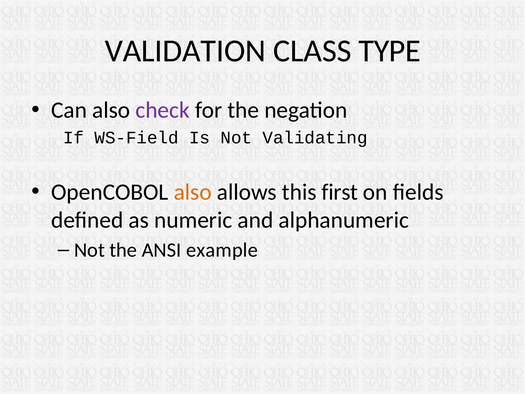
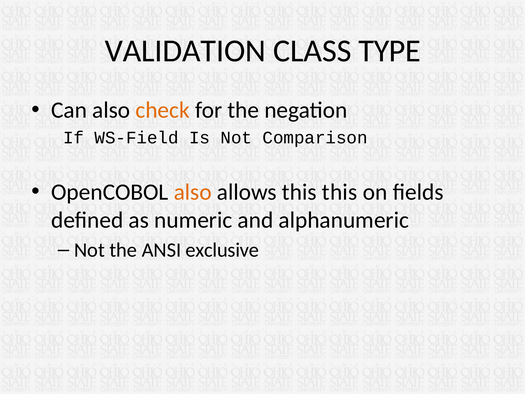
check colour: purple -> orange (163, 110)
Validating: Validating -> Comparison (315, 138)
this first: first -> this (340, 192)
example: example -> exclusive (222, 250)
